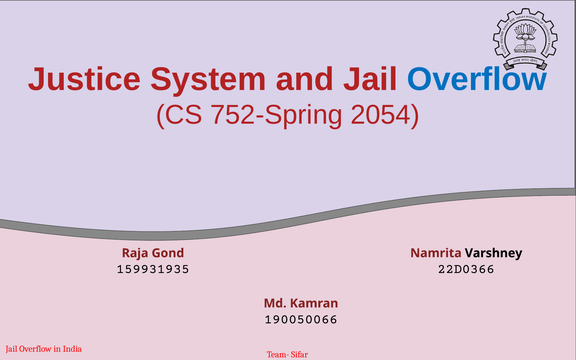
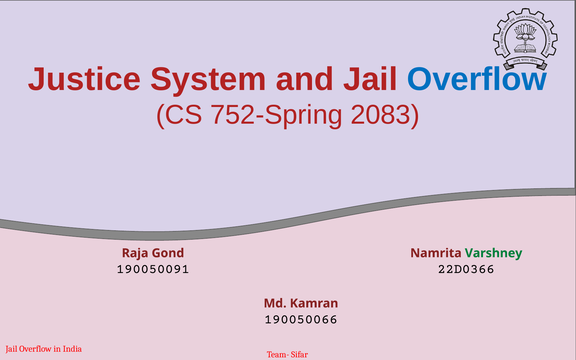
2054: 2054 -> 2083 (385, 115)
Varshney colour: black -> green (494, 253)
159931935: 159931935 -> 190050091 (153, 269)
